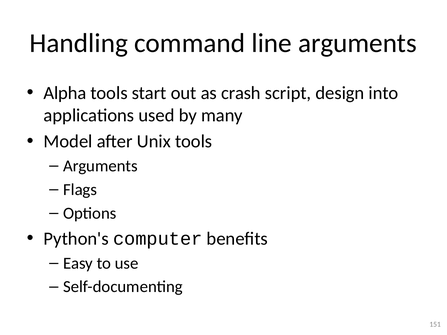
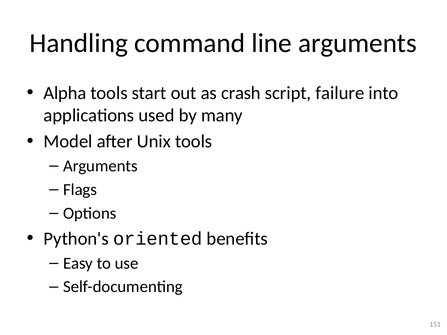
design: design -> failure (340, 93)
computer: computer -> oriented (158, 239)
